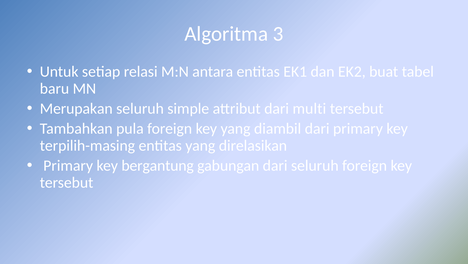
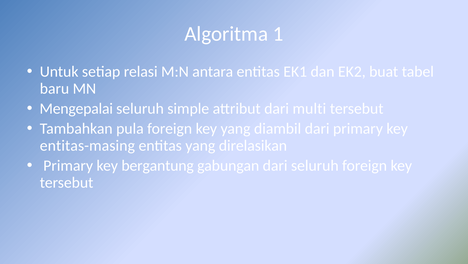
3: 3 -> 1 (278, 34)
Merupakan: Merupakan -> Mengepalai (76, 109)
terpilih-masing: terpilih-masing -> entitas-masing (87, 146)
